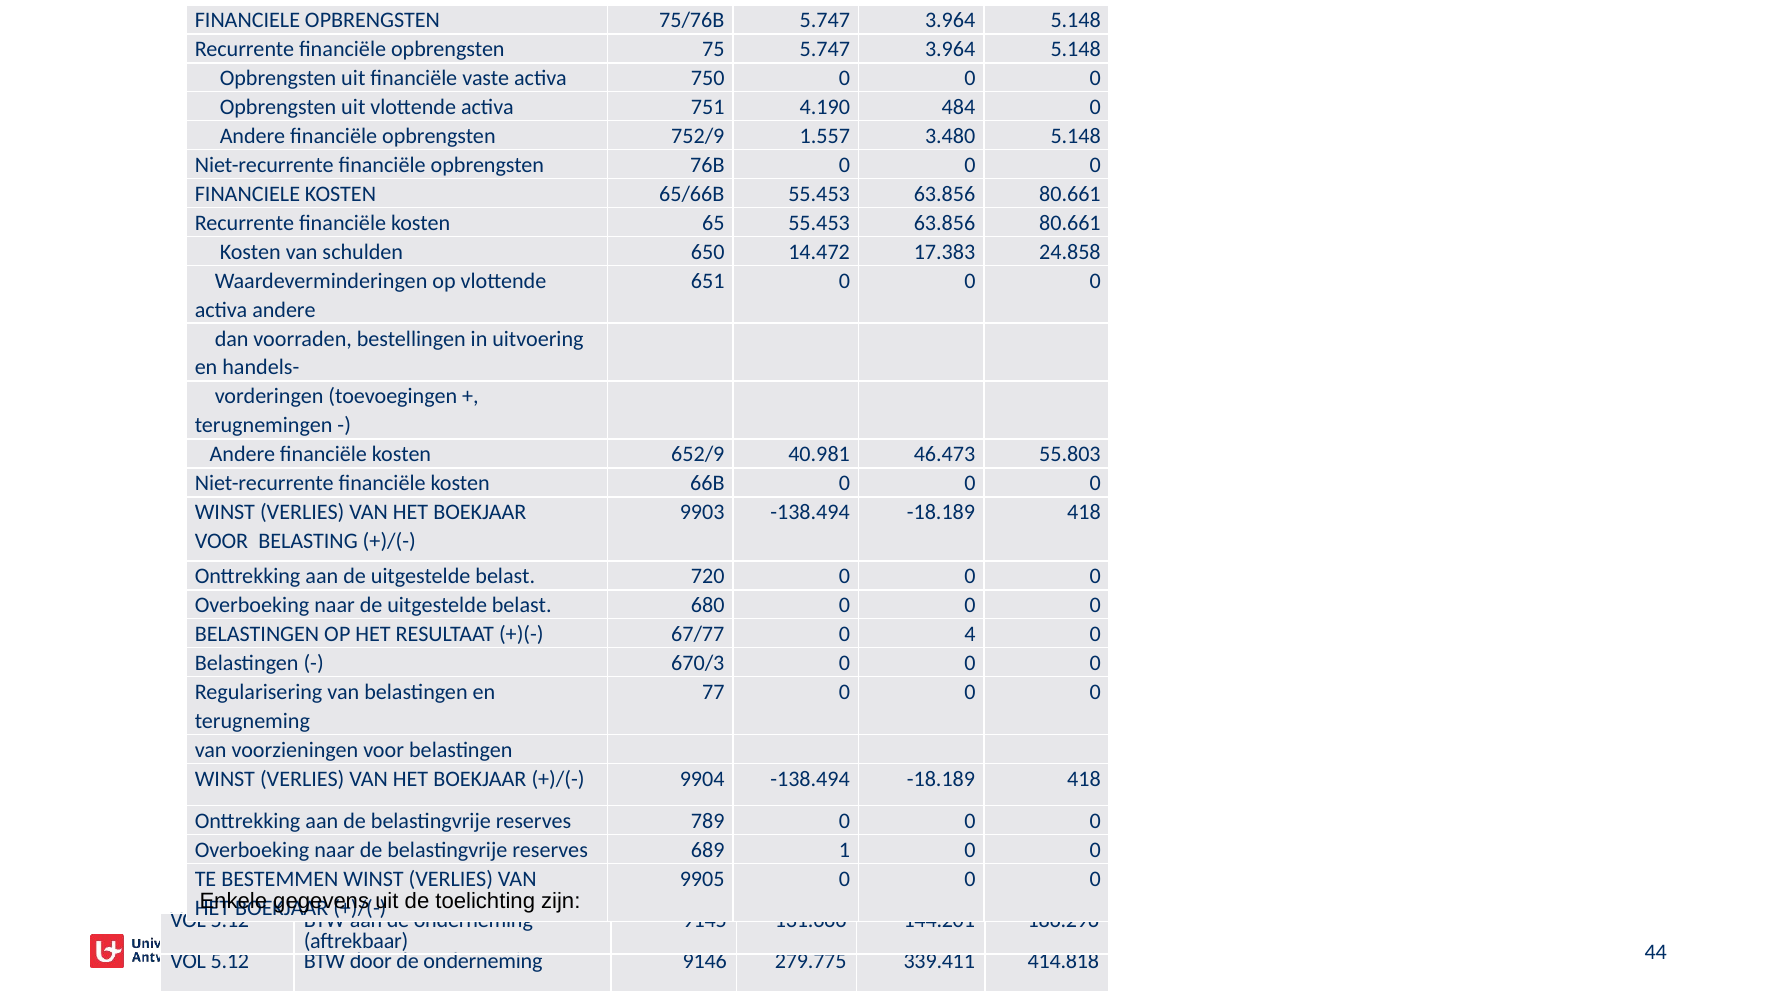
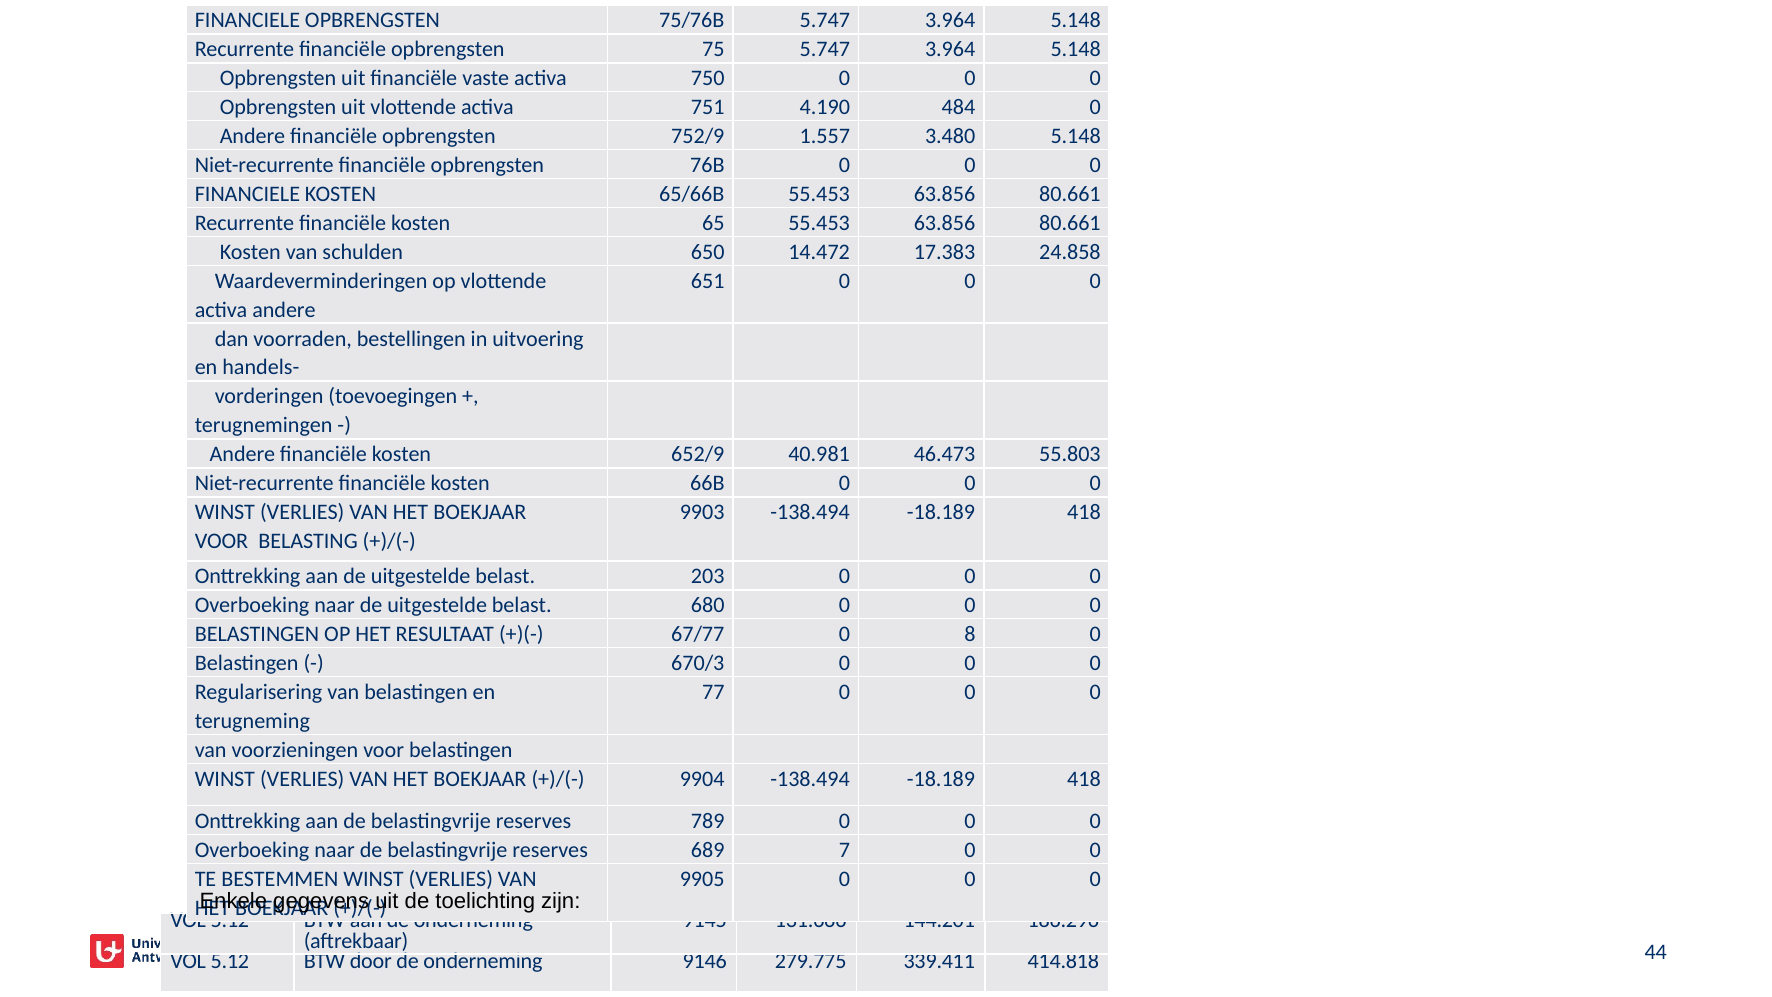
720: 720 -> 203 (708, 576)
4: 4 -> 8 (970, 634)
1: 1 -> 7 (844, 850)
